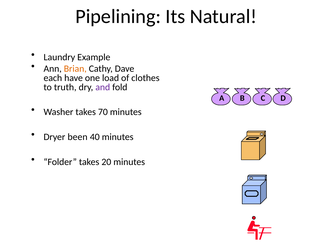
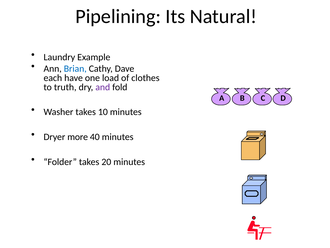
Brian colour: orange -> blue (75, 68)
70: 70 -> 10 (103, 112)
been: been -> more (78, 137)
